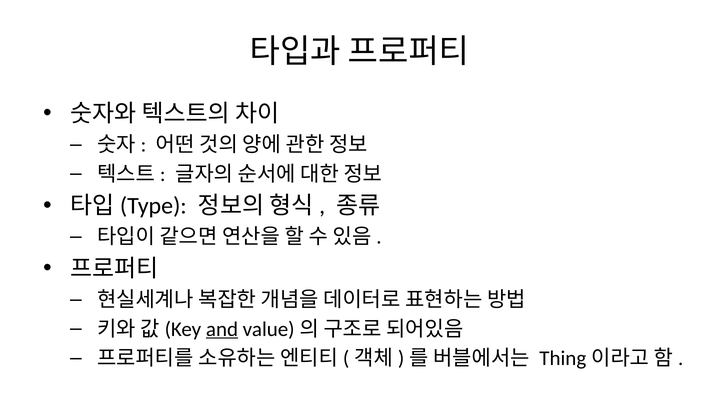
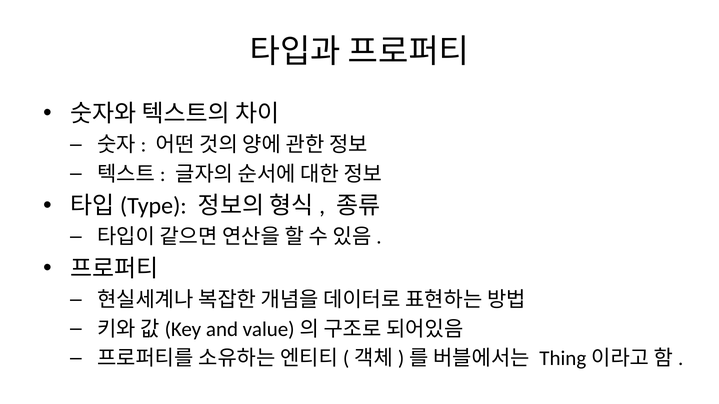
and underline: present -> none (222, 329)
